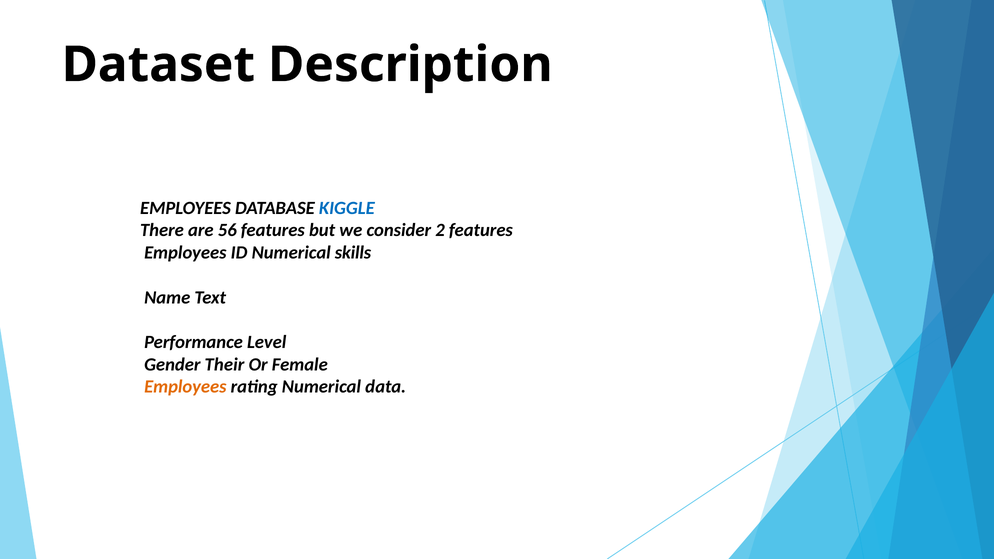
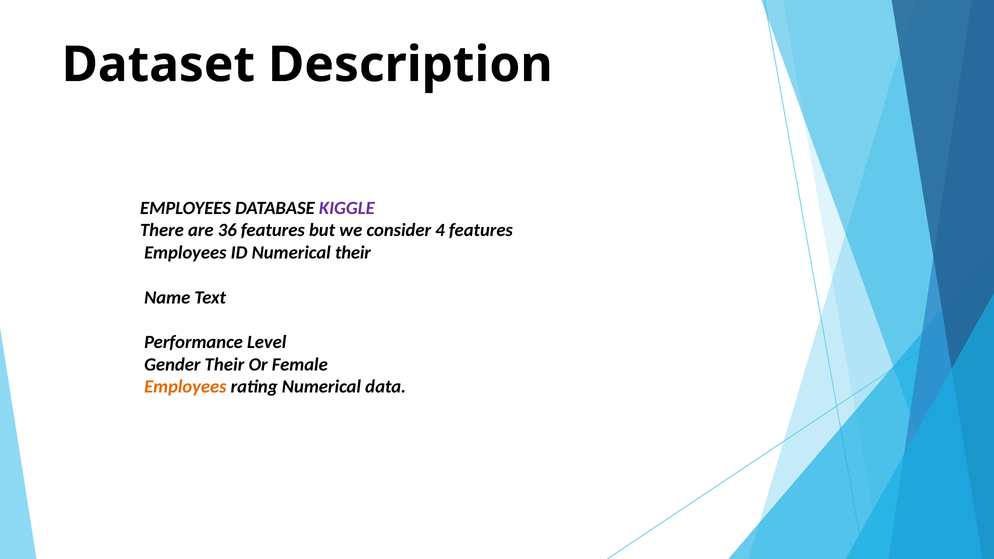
KIGGLE colour: blue -> purple (347, 208)
56: 56 -> 36 (227, 230)
2: 2 -> 4 (440, 230)
Numerical skills: skills -> their (353, 253)
